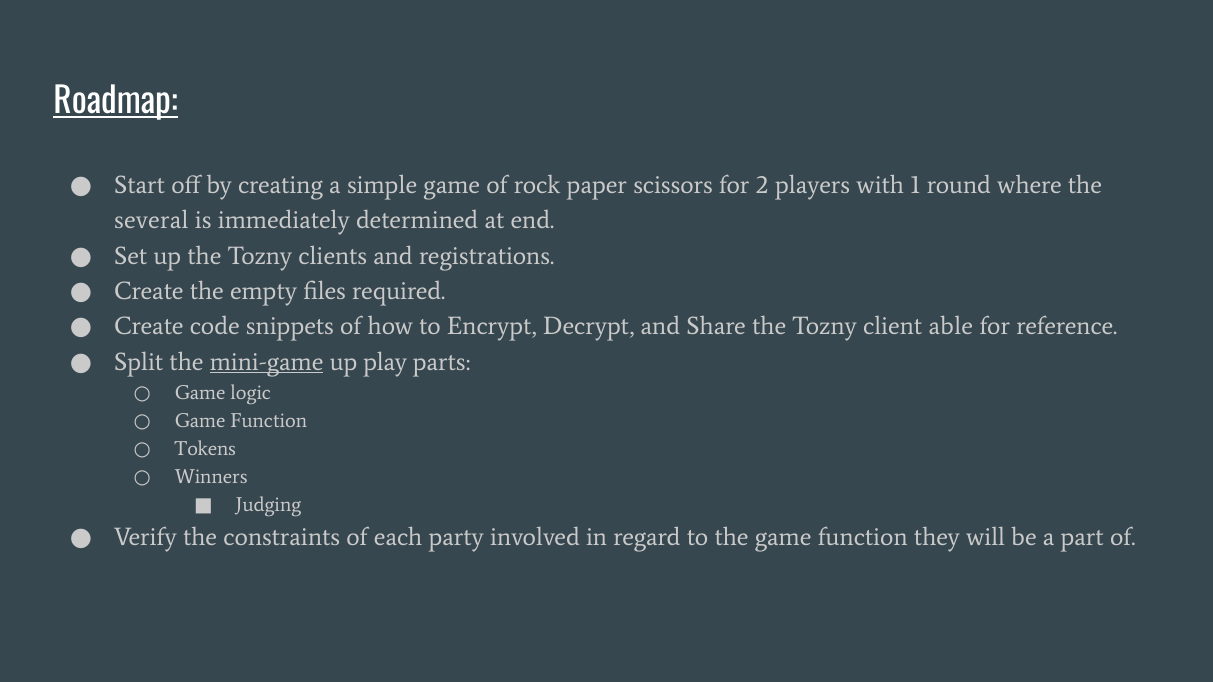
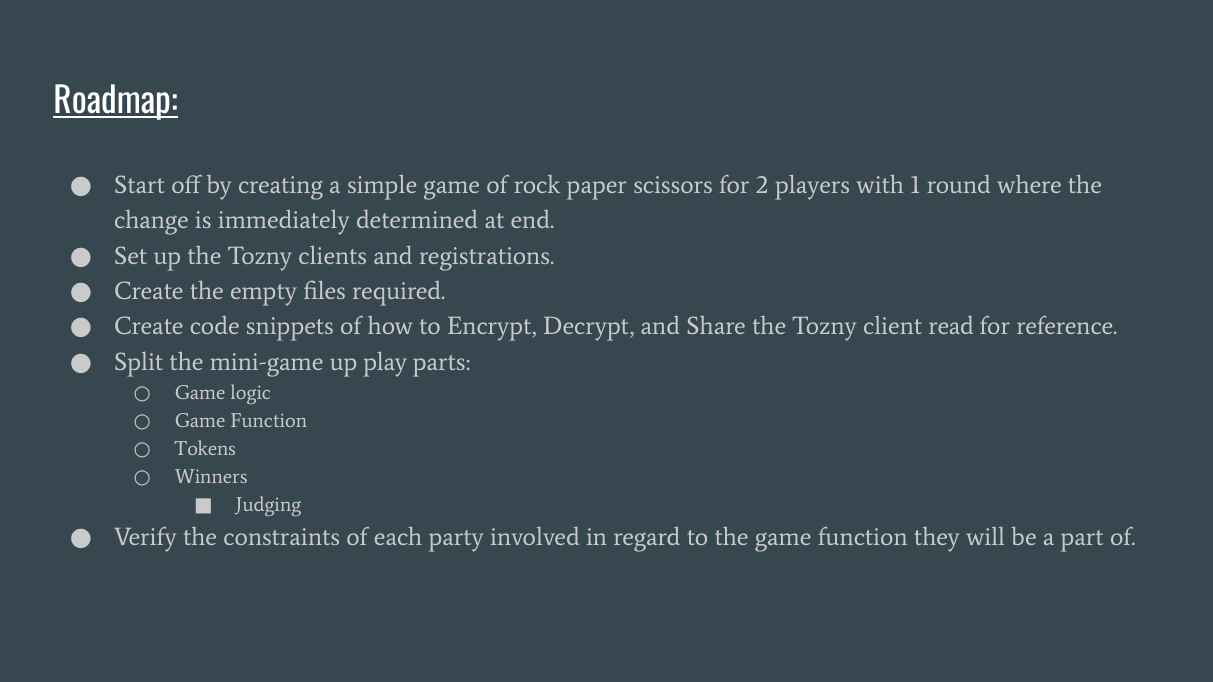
several: several -> change (151, 221)
able: able -> read (951, 327)
mini-game underline: present -> none (267, 362)
